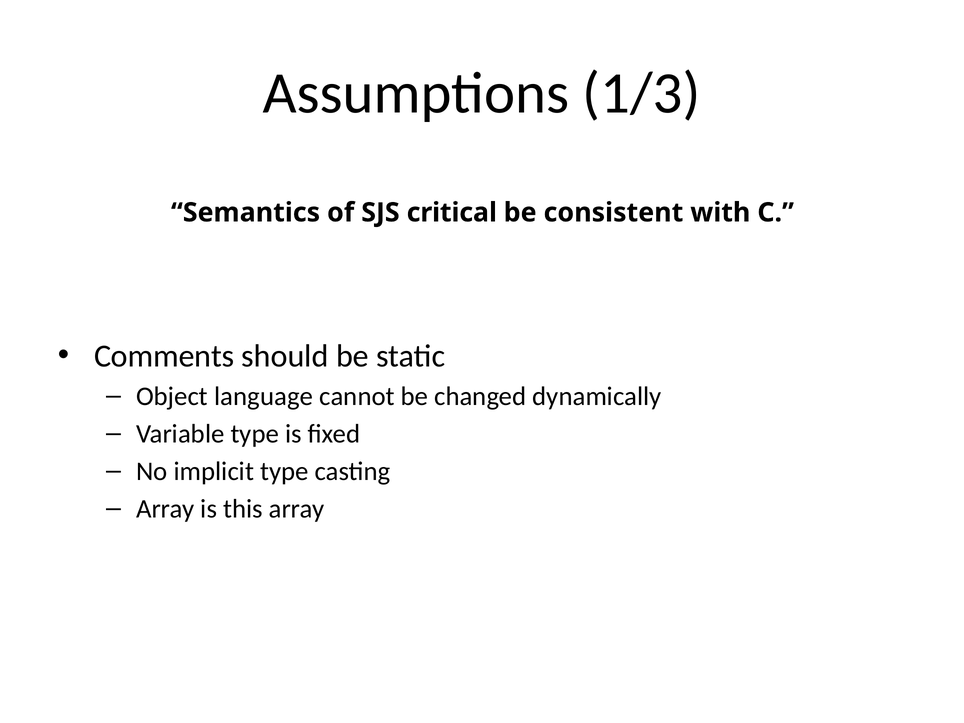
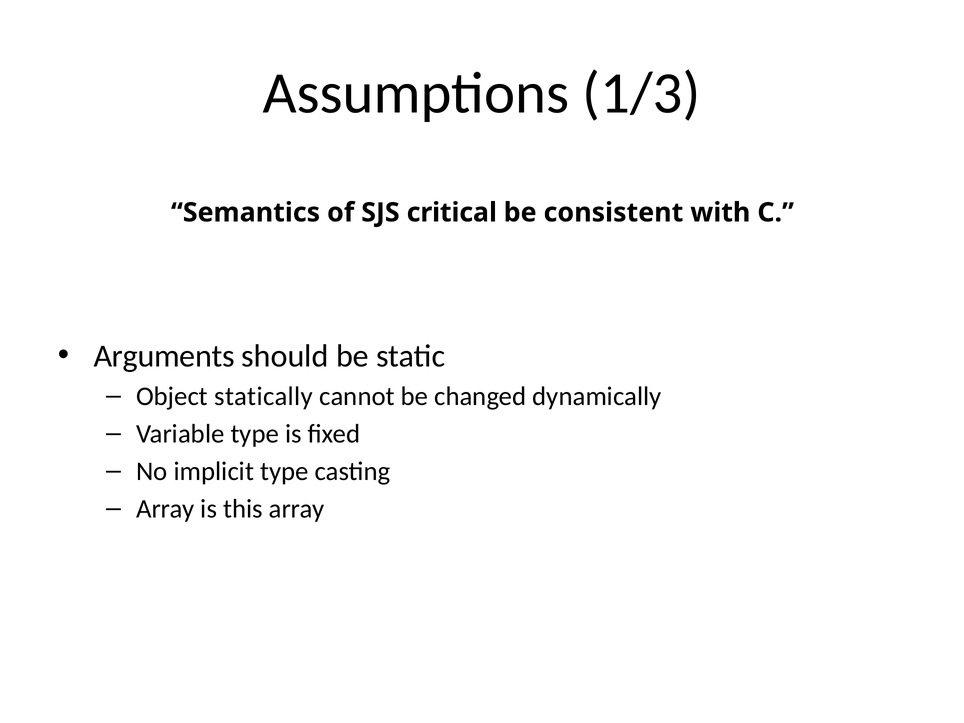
Comments: Comments -> Arguments (164, 356)
language: language -> statically (264, 396)
